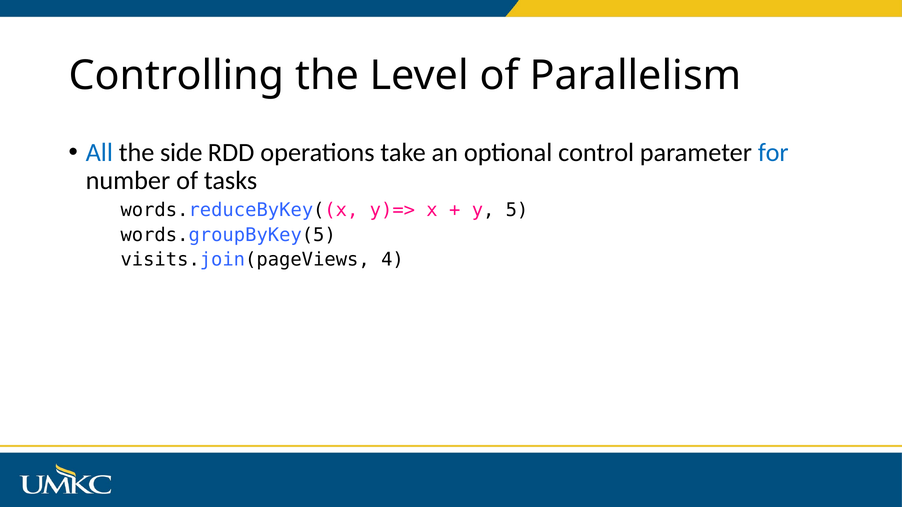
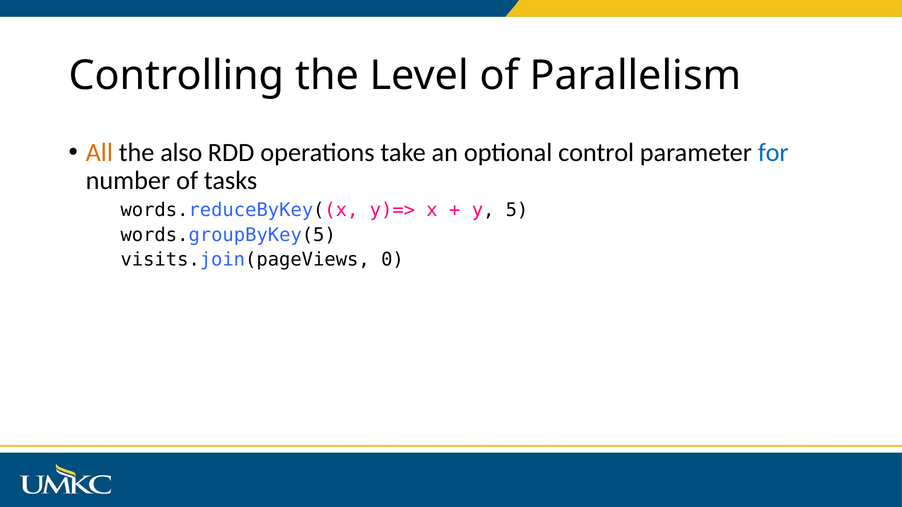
All colour: blue -> orange (99, 153)
side: side -> also (181, 153)
4: 4 -> 0 (392, 260)
